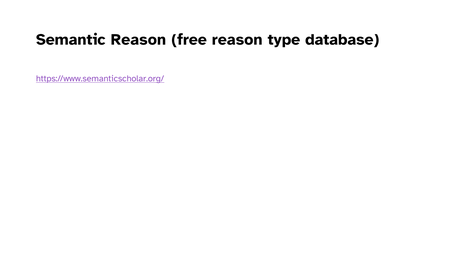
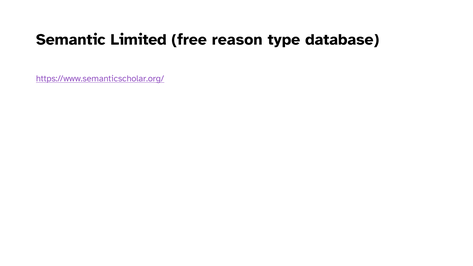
Semantic Reason: Reason -> Limited (139, 40)
